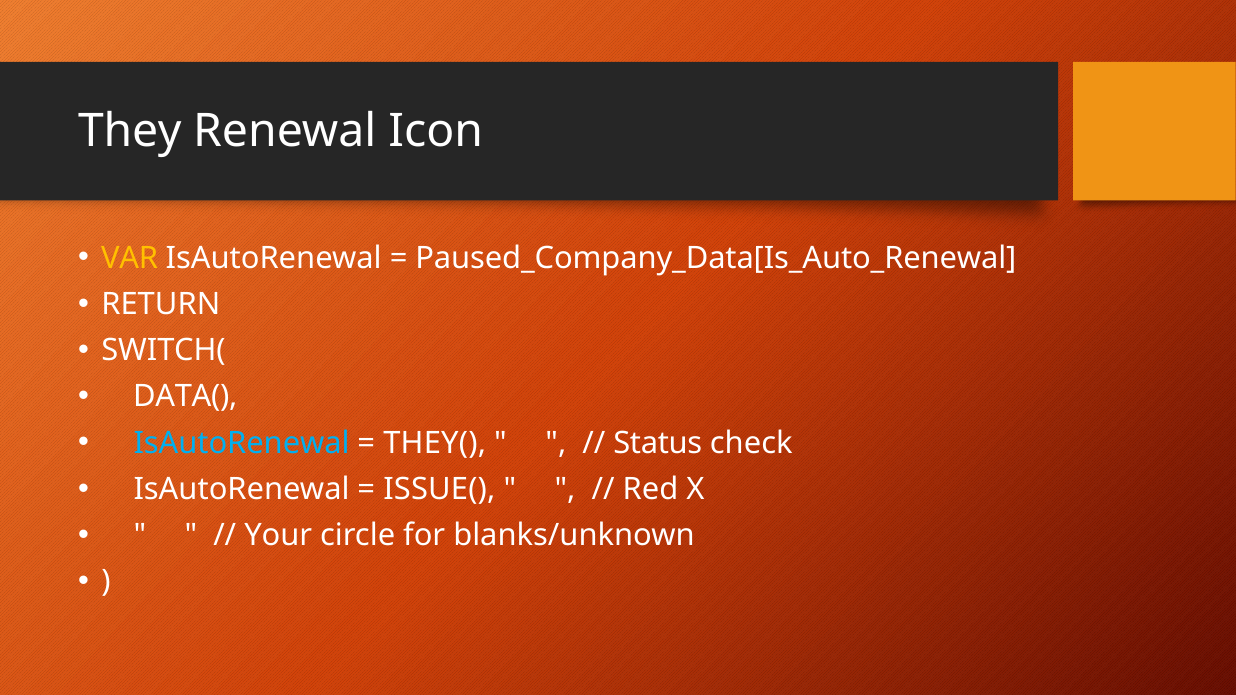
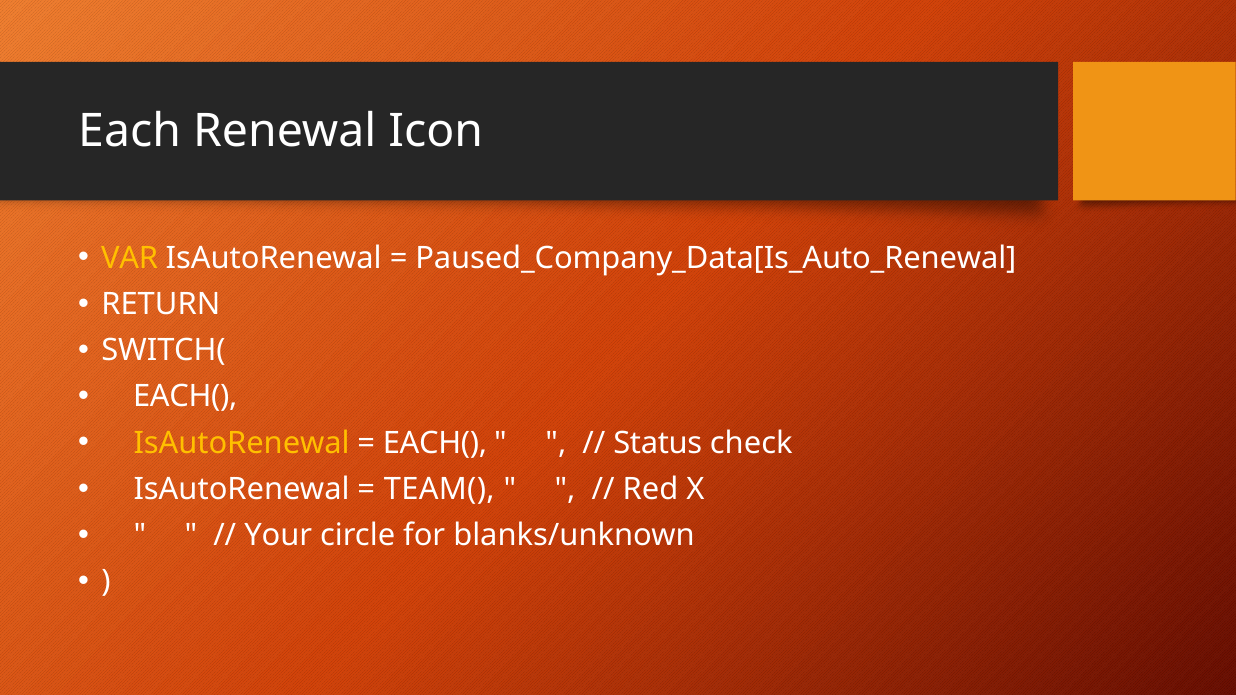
They: They -> Each (130, 131)
DATA(: DATA( -> EACH( (185, 397)
IsAutoRenewal colour: light blue -> yellow (242, 443)
THEY(: THEY( -> EACH( (435, 443)
ISSUE(: ISSUE( -> TEAM( (439, 489)
